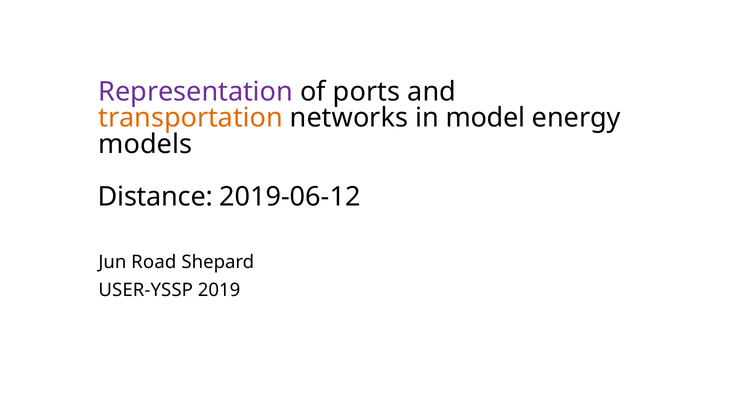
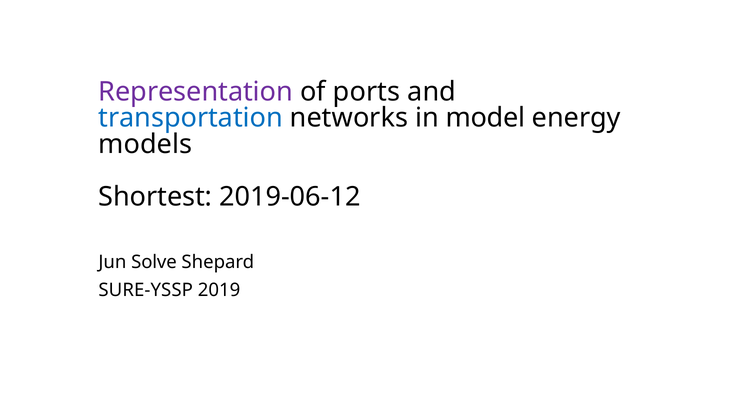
transportation colour: orange -> blue (191, 118)
Distance: Distance -> Shortest (155, 197)
Road: Road -> Solve (154, 262)
USER-YSSP: USER-YSSP -> SURE-YSSP (146, 290)
